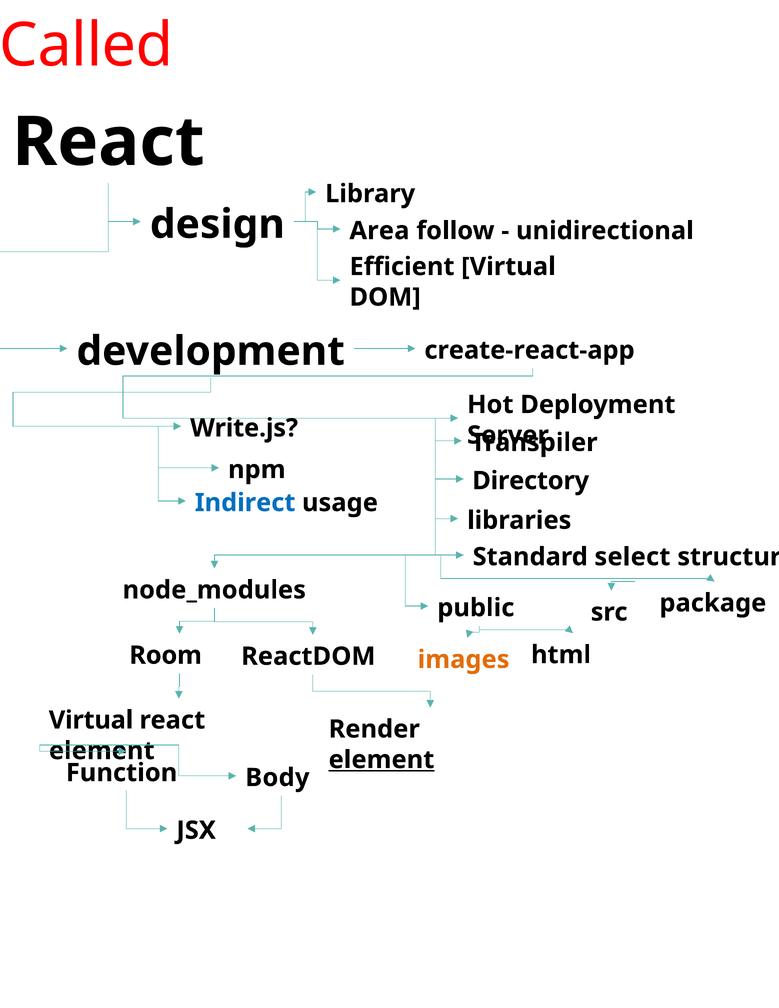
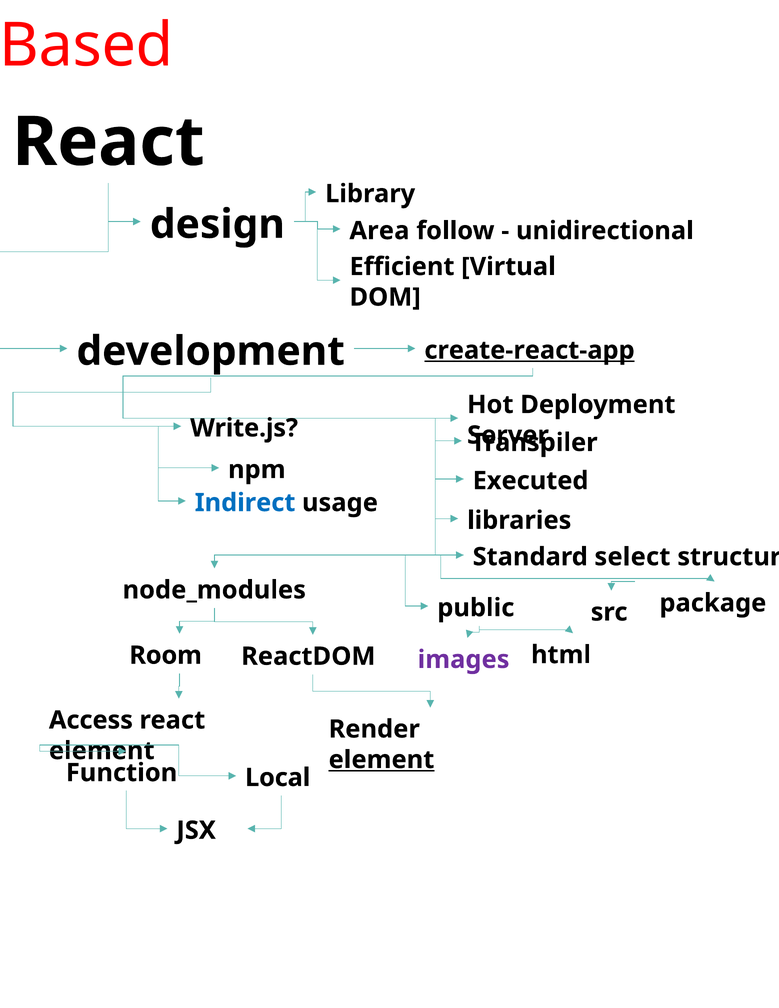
Called: Called -> Based (86, 45)
create-react-app underline: none -> present (530, 350)
Directory: Directory -> Executed (531, 481)
images colour: orange -> purple (464, 660)
Virtual: Virtual -> Access (91, 720)
Body: Body -> Local (278, 778)
